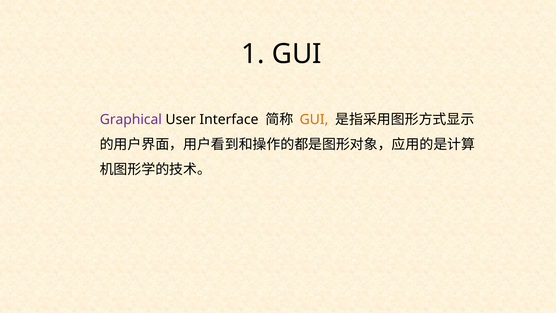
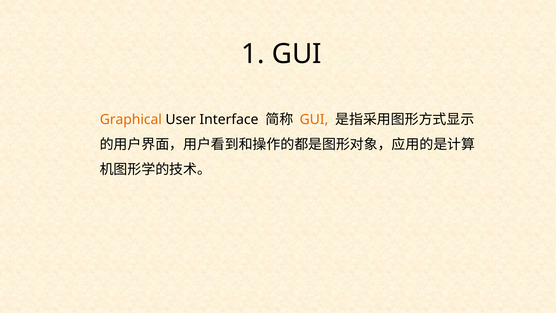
Graphical colour: purple -> orange (131, 119)
